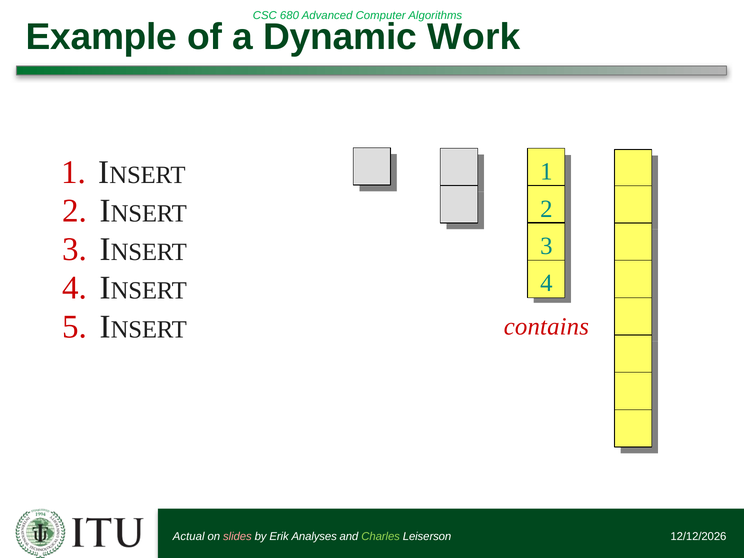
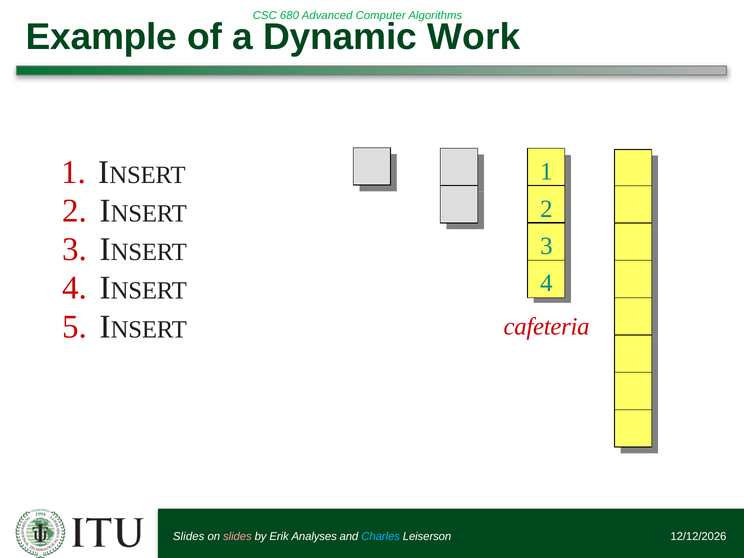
contains: contains -> cafeteria (547, 327)
Actual: Actual -> Slides (189, 537)
Charles colour: light green -> light blue (381, 537)
